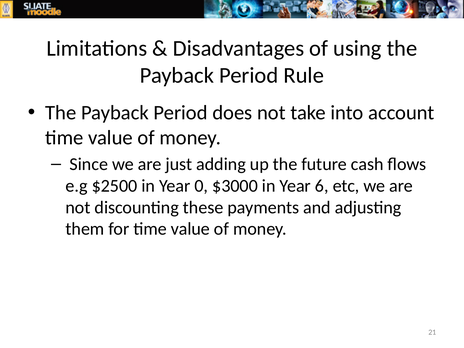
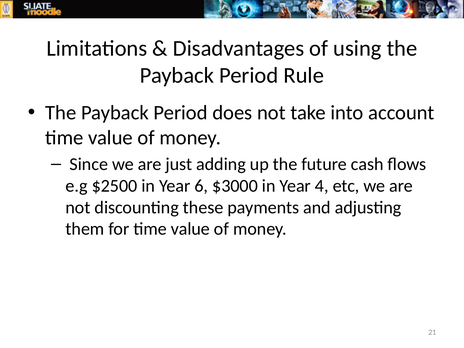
0: 0 -> 6 (201, 186)
6: 6 -> 4 (322, 186)
